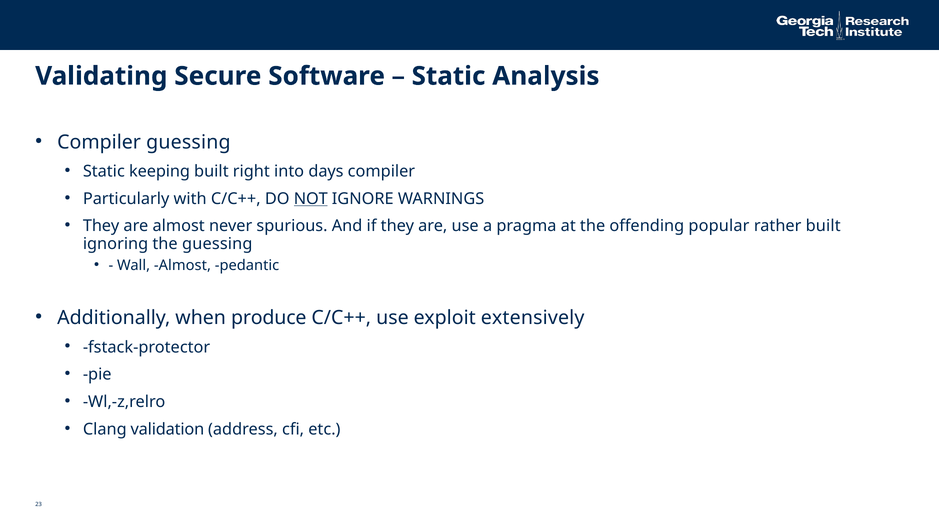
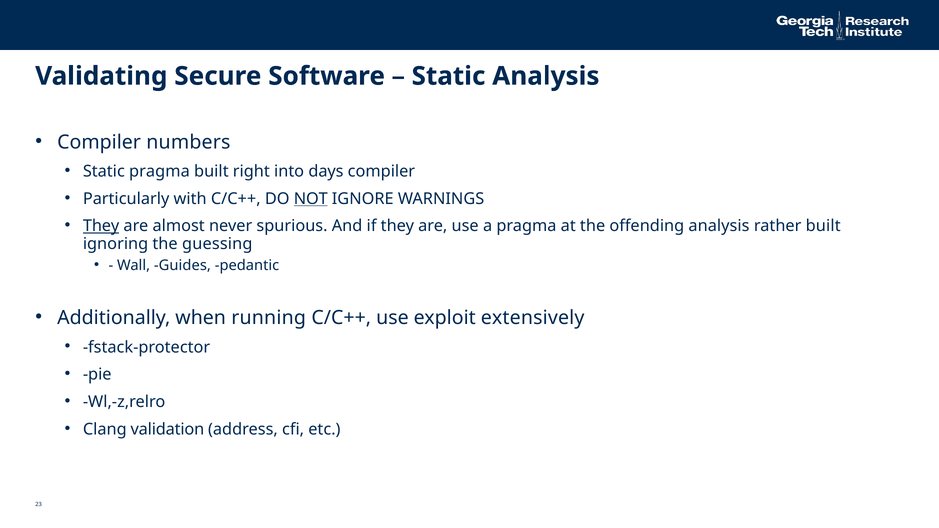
Compiler guessing: guessing -> numbers (188, 142)
Static keeping: keeping -> pragma (159, 171)
They underline: none -> present (101, 226)
offending popular: popular -> analysis (719, 226)
Wall Almost: Almost -> Guides (182, 265)
produce: produce -> running (269, 318)
